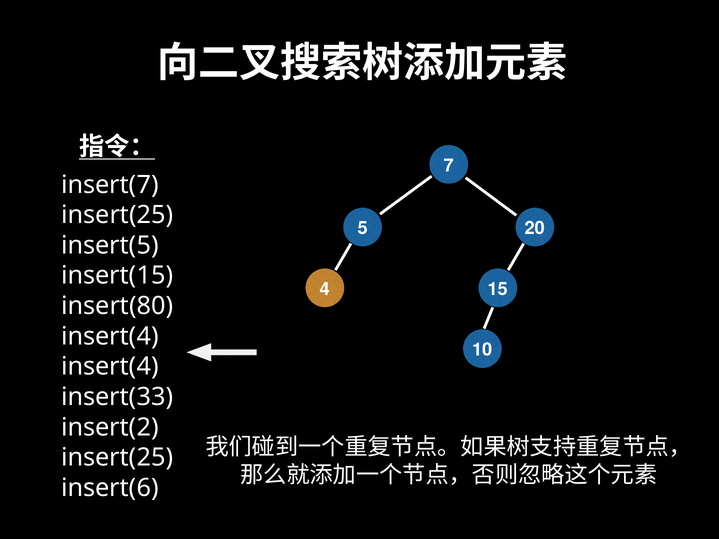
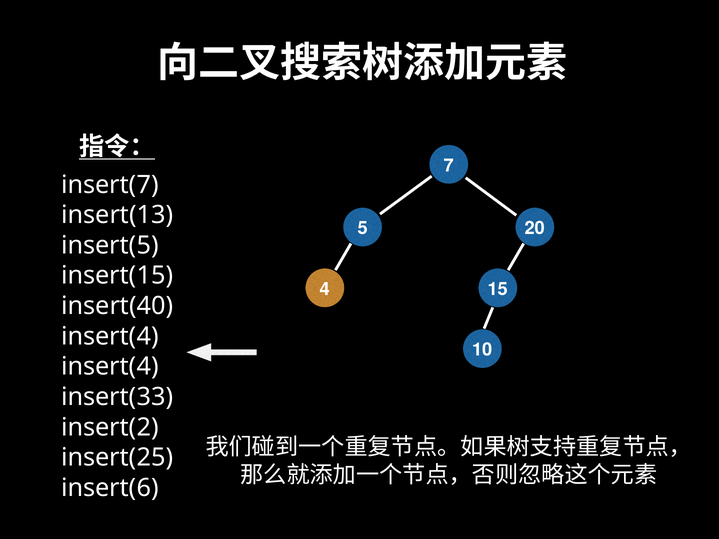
insert(25: insert(25 -> insert(13 (117, 215)
insert(80: insert(80 -> insert(40 (117, 306)
